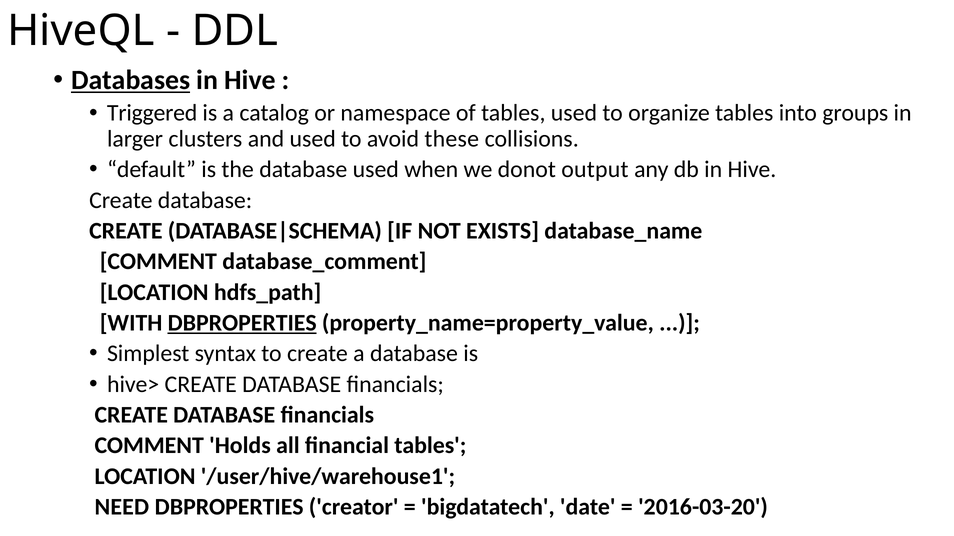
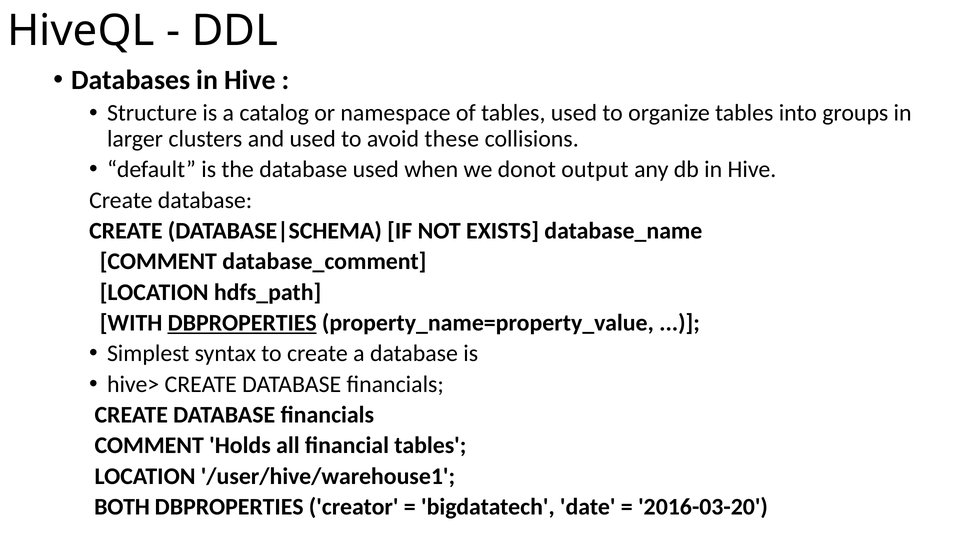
Databases underline: present -> none (131, 80)
Triggered: Triggered -> Structure (152, 113)
NEED: NEED -> BOTH (122, 507)
